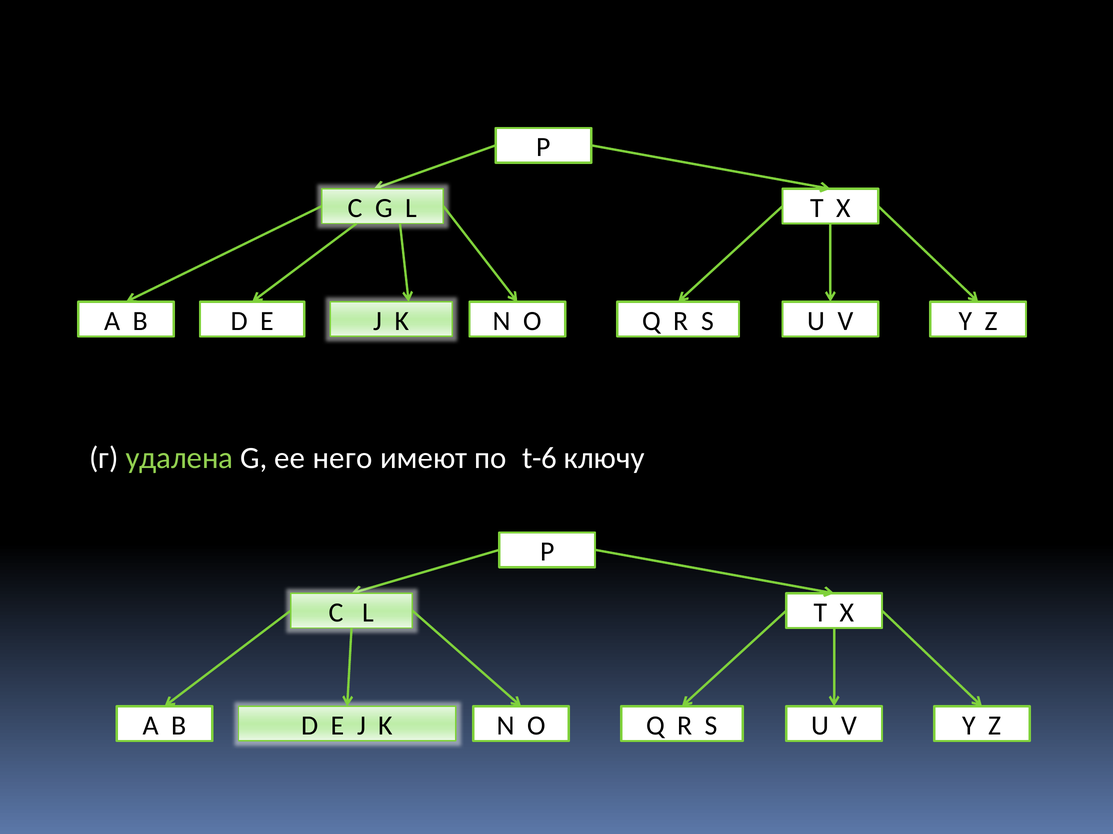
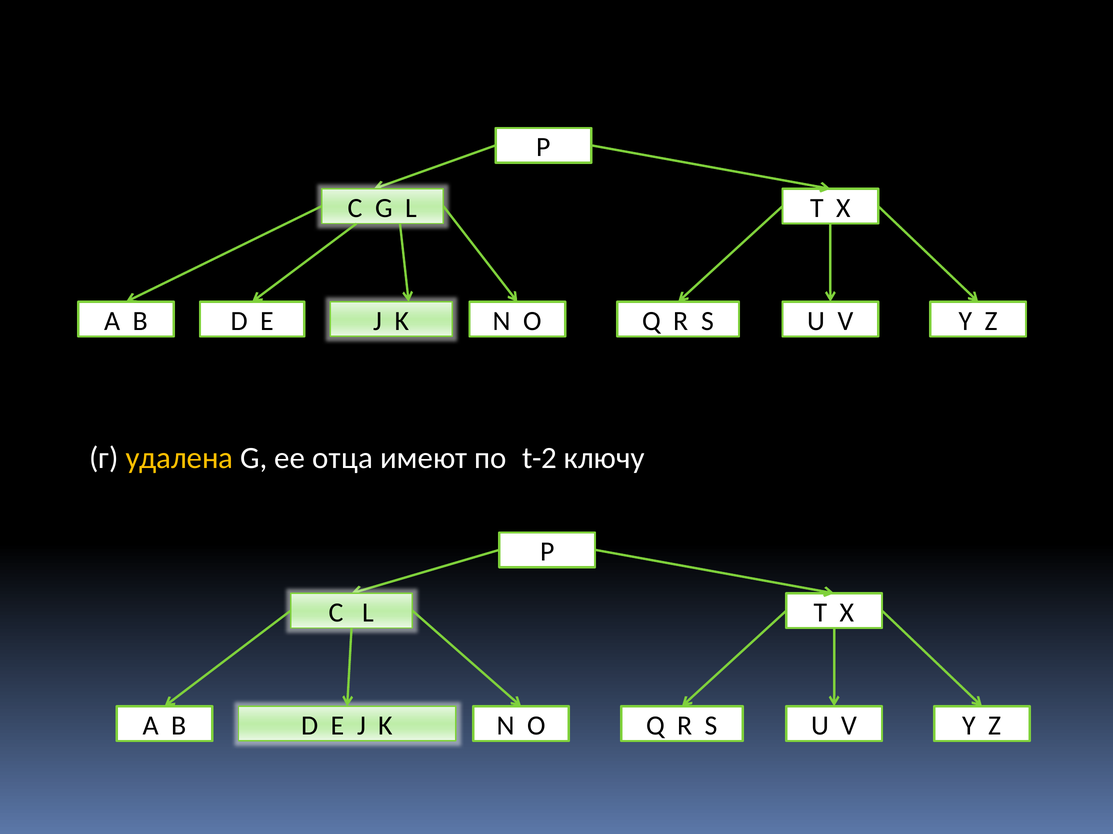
удалена colour: light green -> yellow (179, 458)
него: него -> отца (342, 458)
t-6: t-6 -> t-2 (540, 458)
